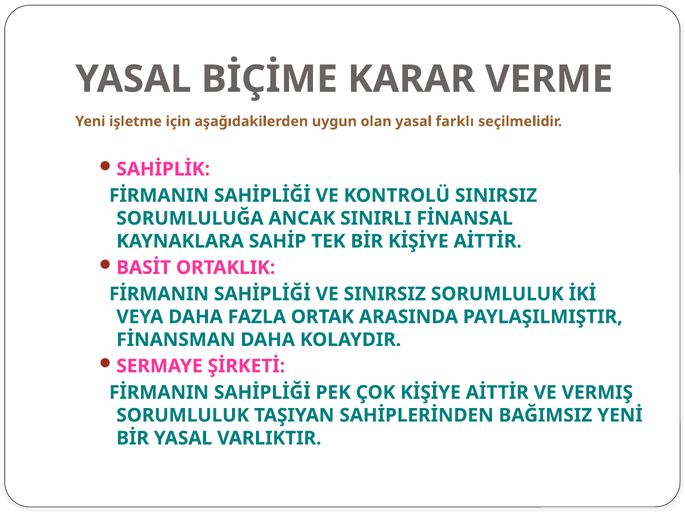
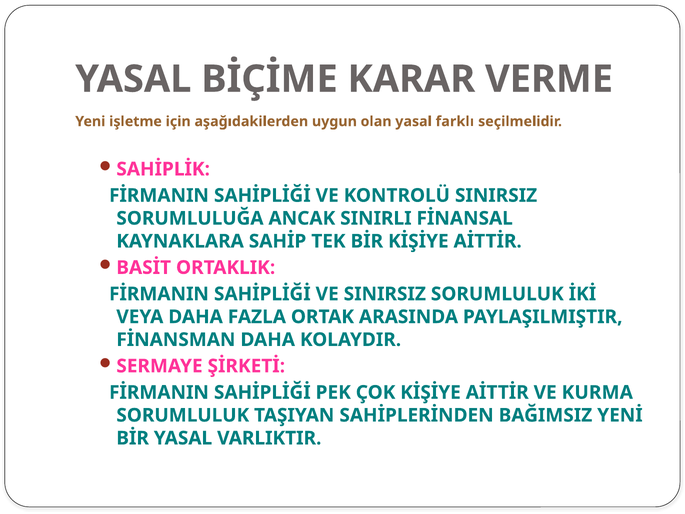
VERMIŞ: VERMIŞ -> KURMA (597, 392)
